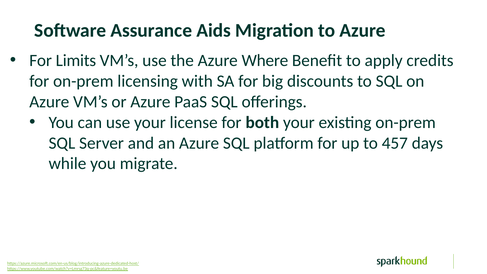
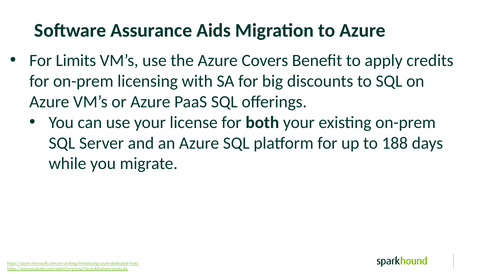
Where: Where -> Covers (265, 60)
457: 457 -> 188 (395, 143)
